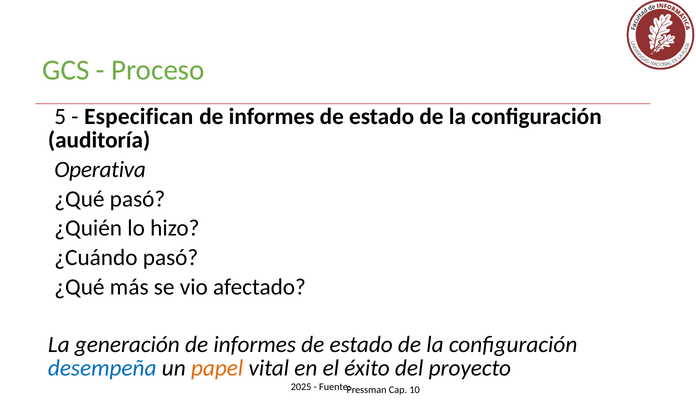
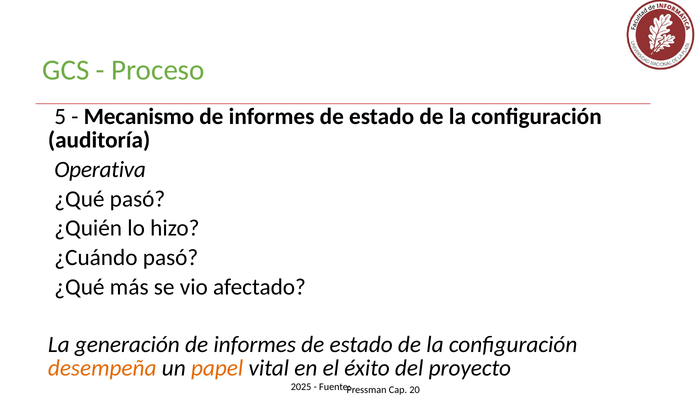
Especifican: Especifican -> Mecanismo (139, 116)
desempeña colour: blue -> orange (102, 368)
10: 10 -> 20 (415, 389)
